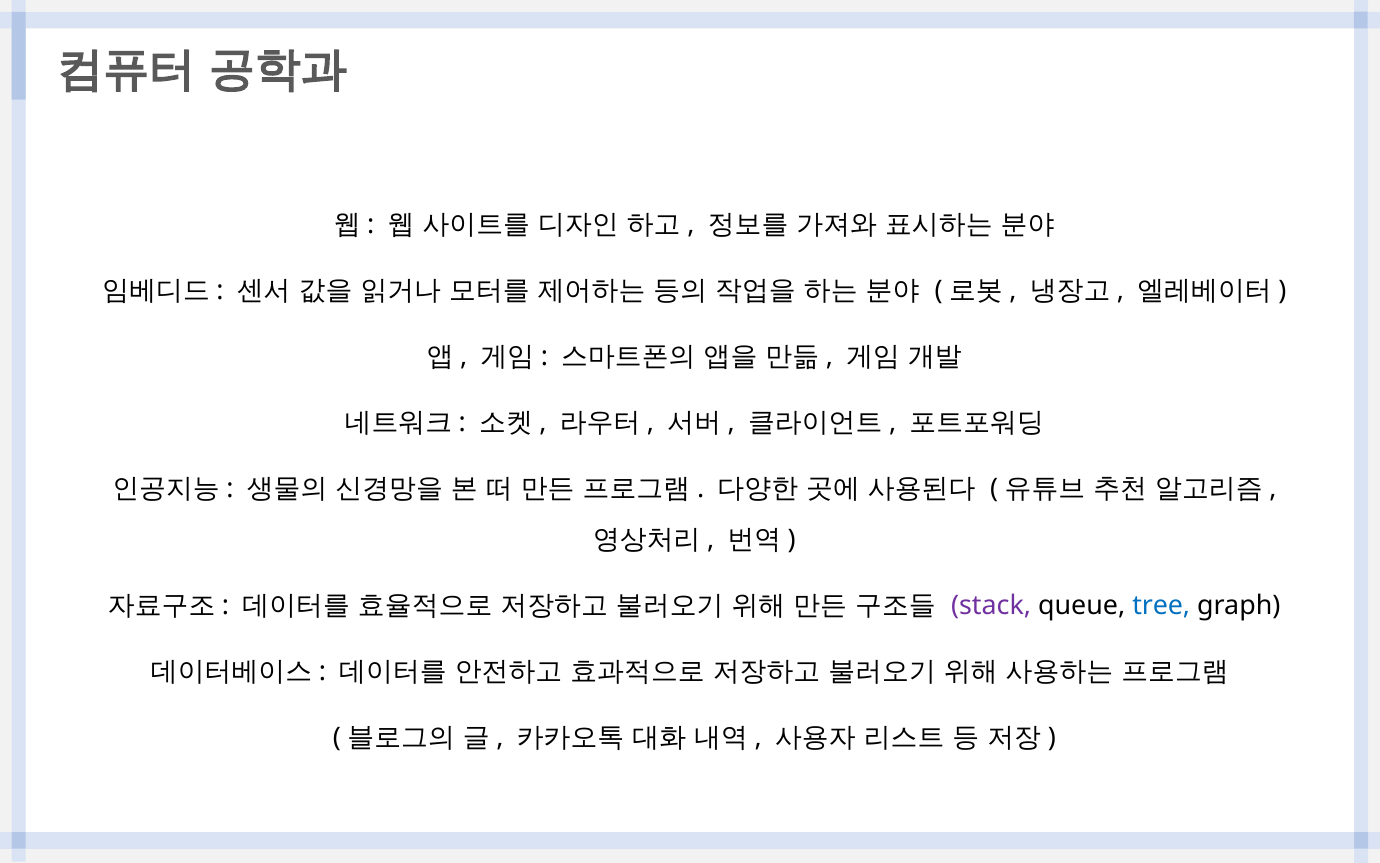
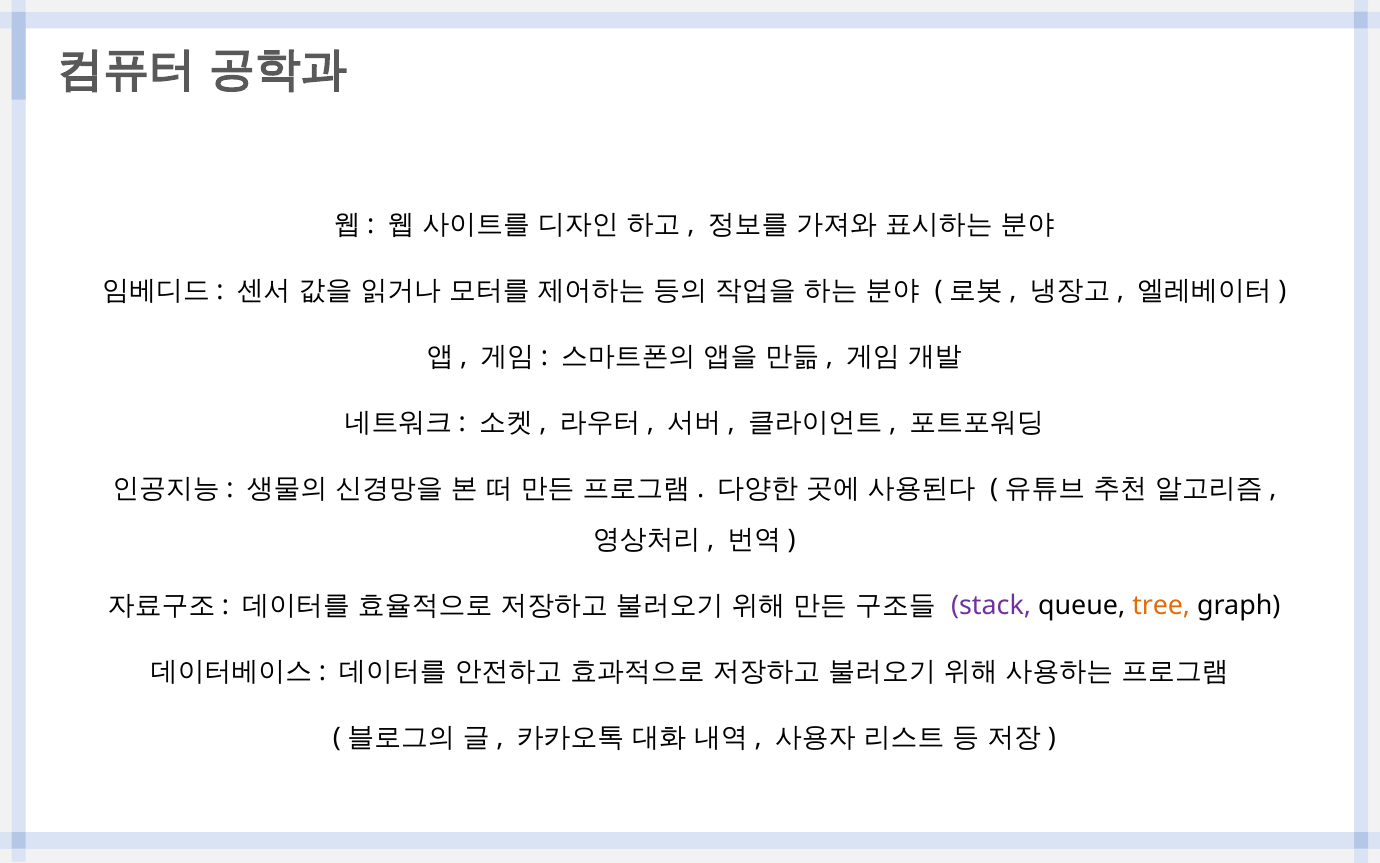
tree colour: blue -> orange (1161, 606)
